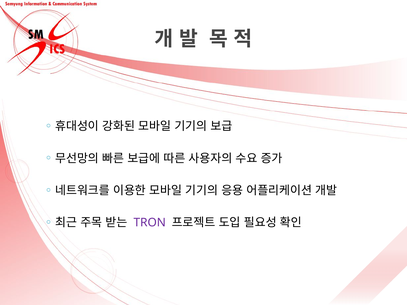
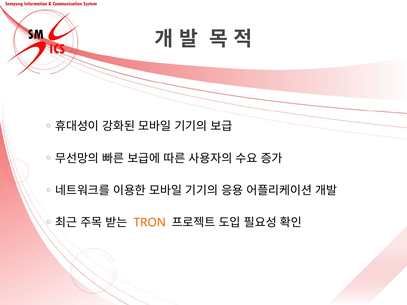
TRON colour: purple -> orange (150, 223)
